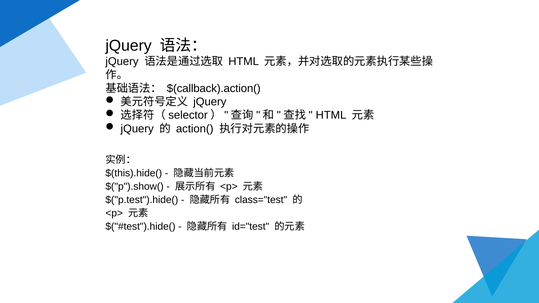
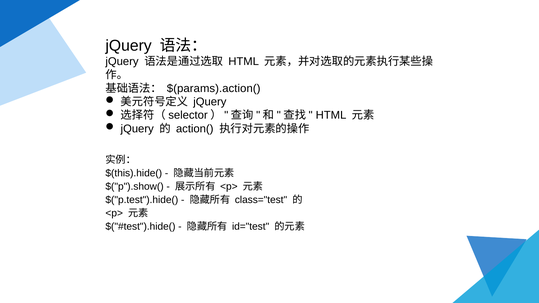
$(callback).action(: $(callback).action( -> $(params).action( (214, 88)
